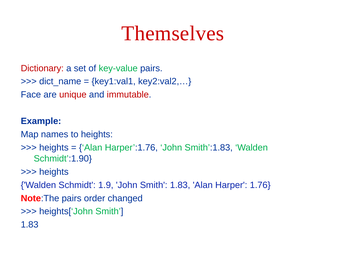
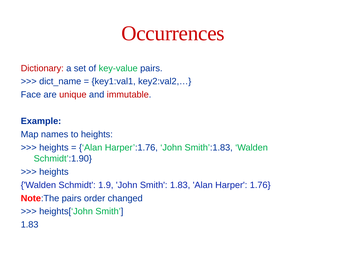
Themselves: Themselves -> Occurrences (173, 33)
